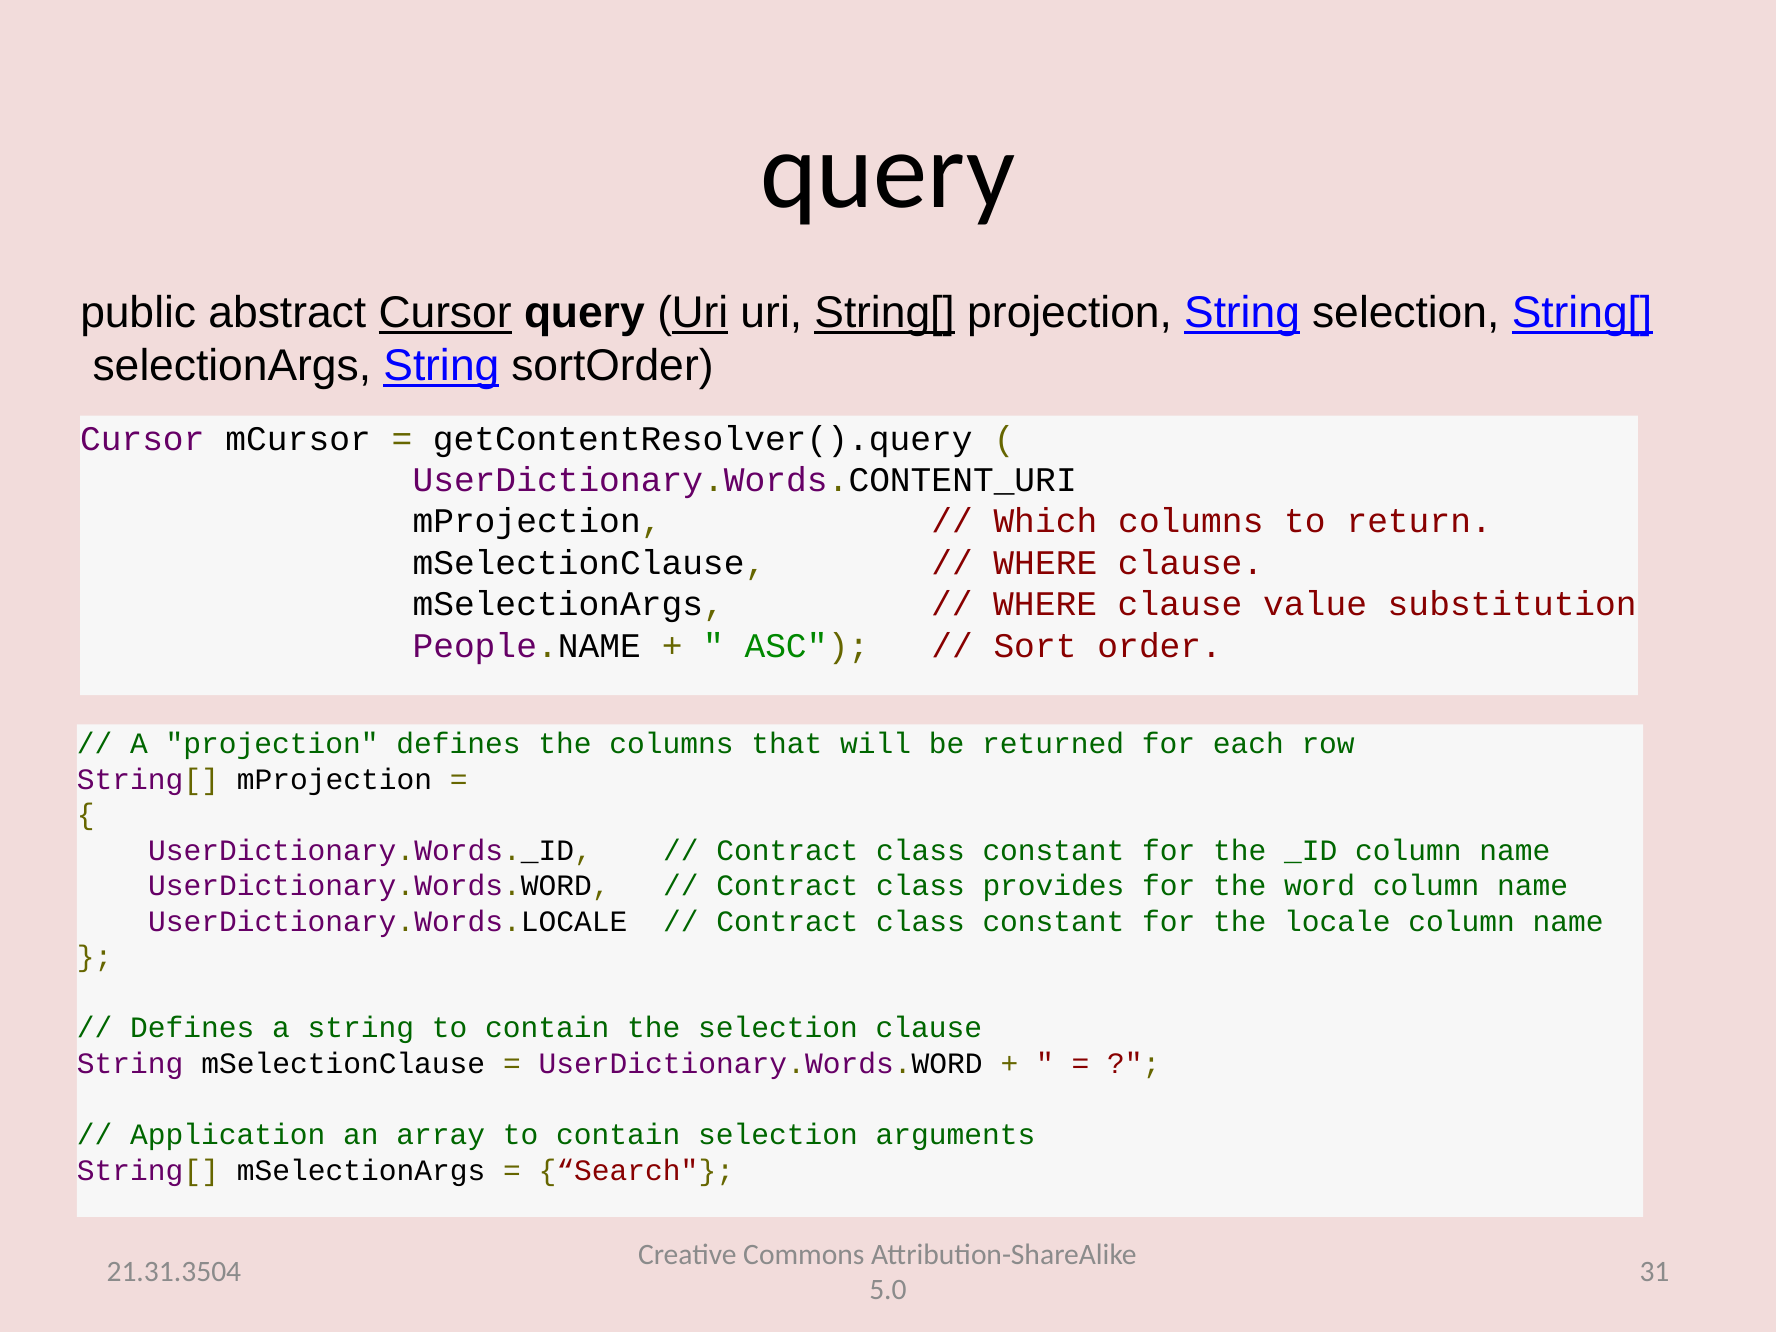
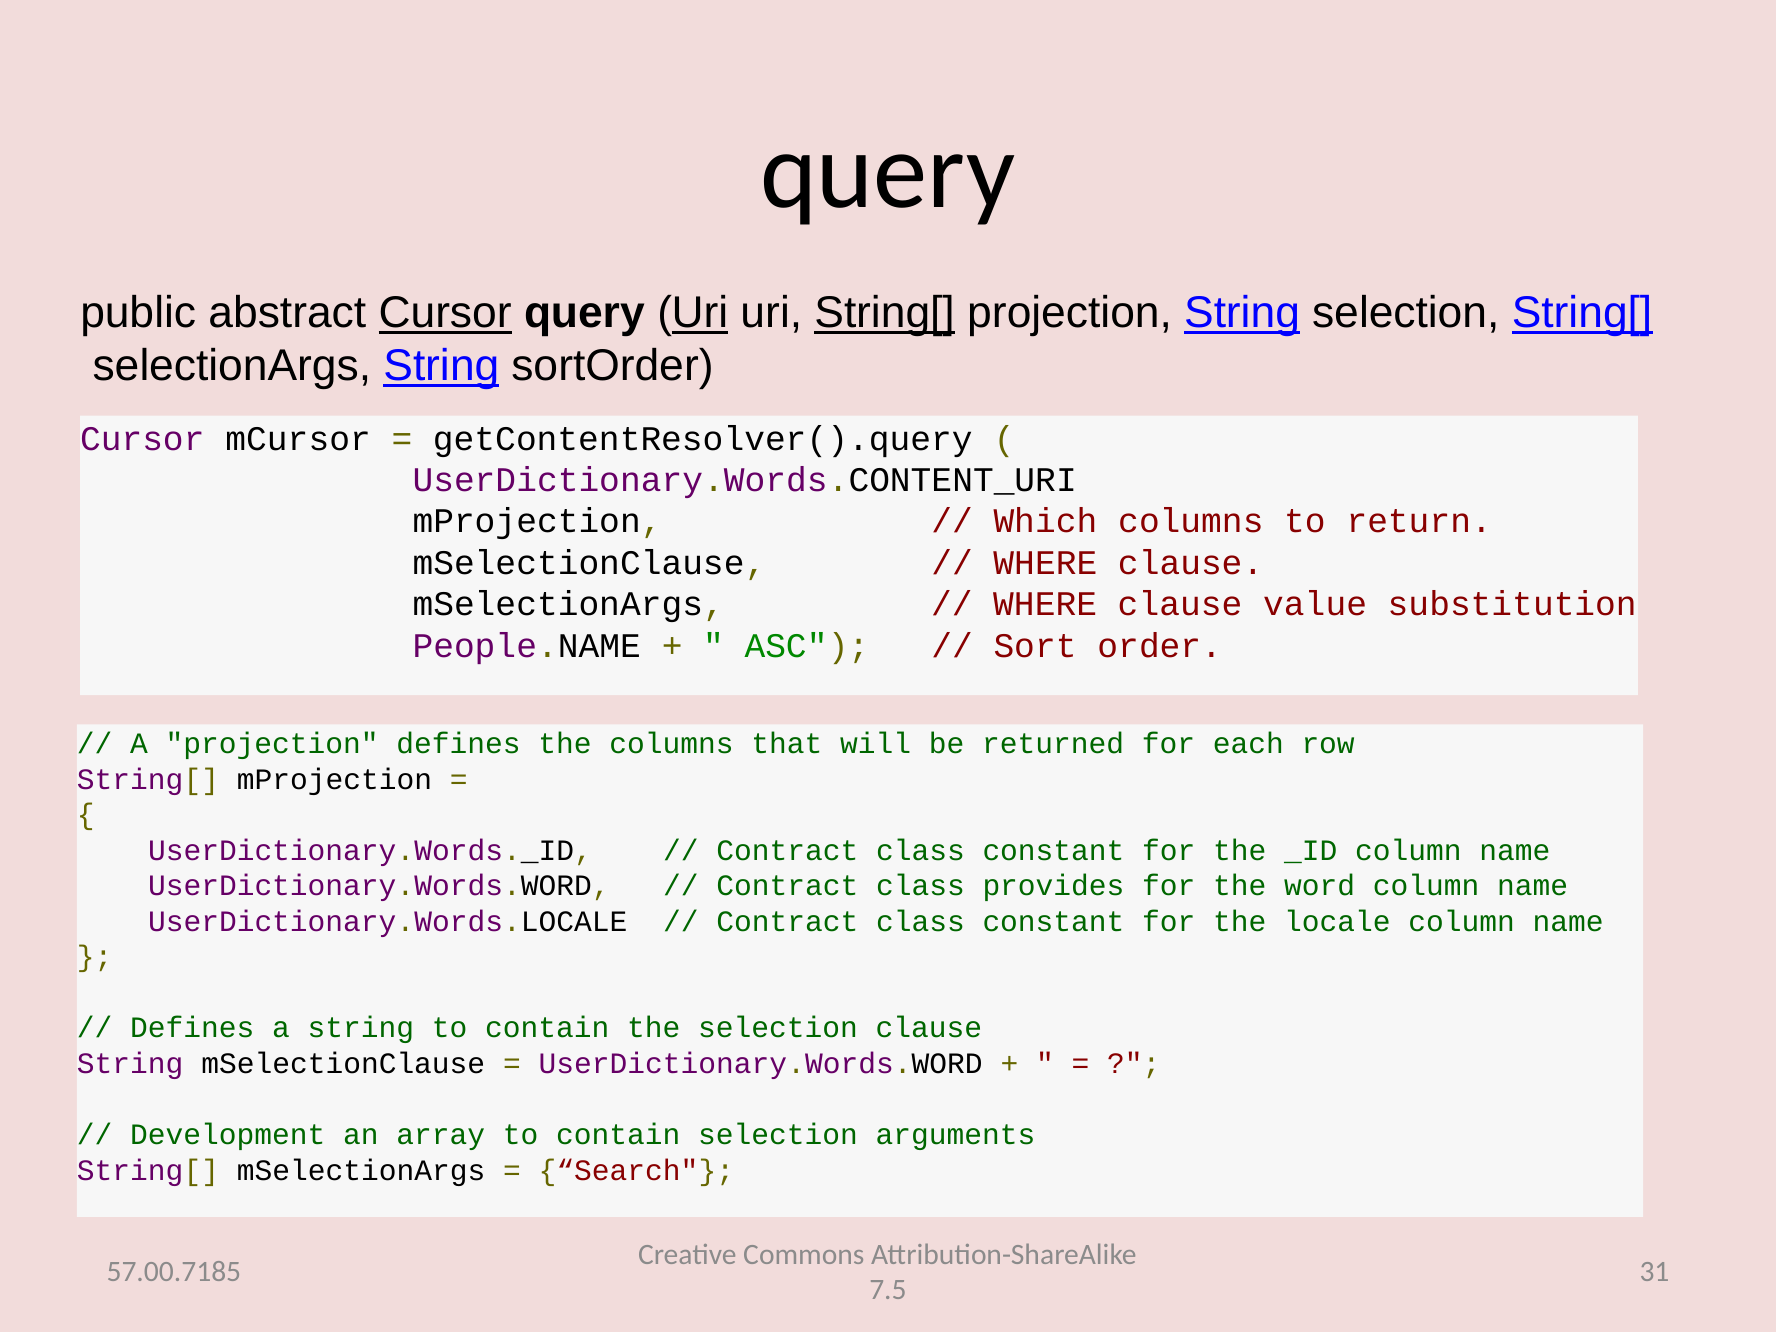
Application: Application -> Development (228, 1135)
21.31.3504: 21.31.3504 -> 57.00.7185 (174, 1272)
5.0: 5.0 -> 7.5 (888, 1290)
